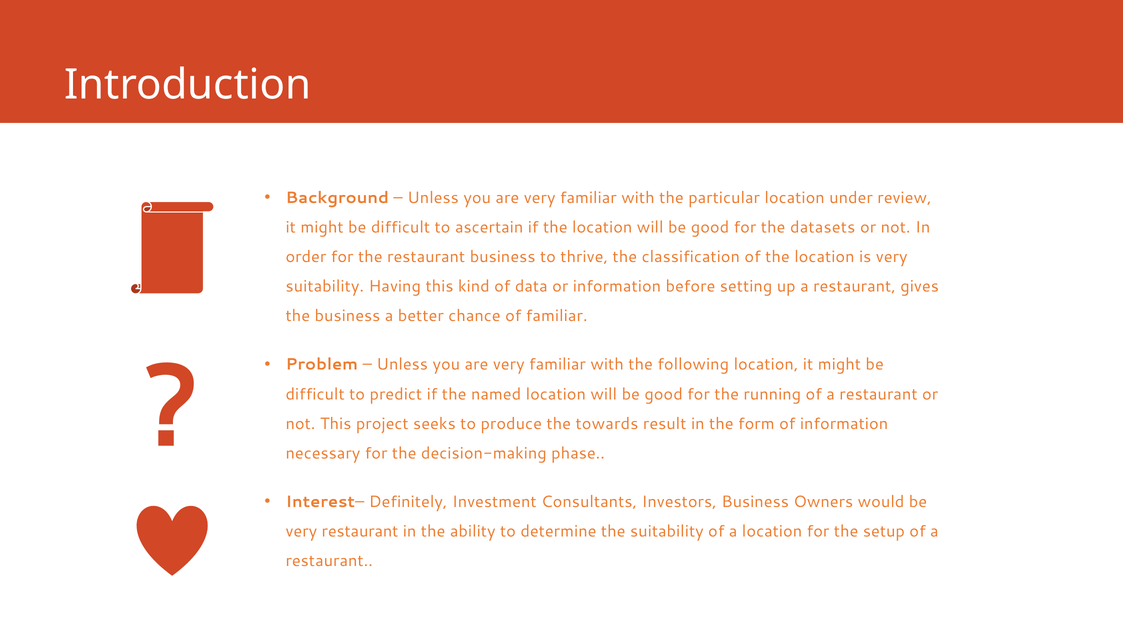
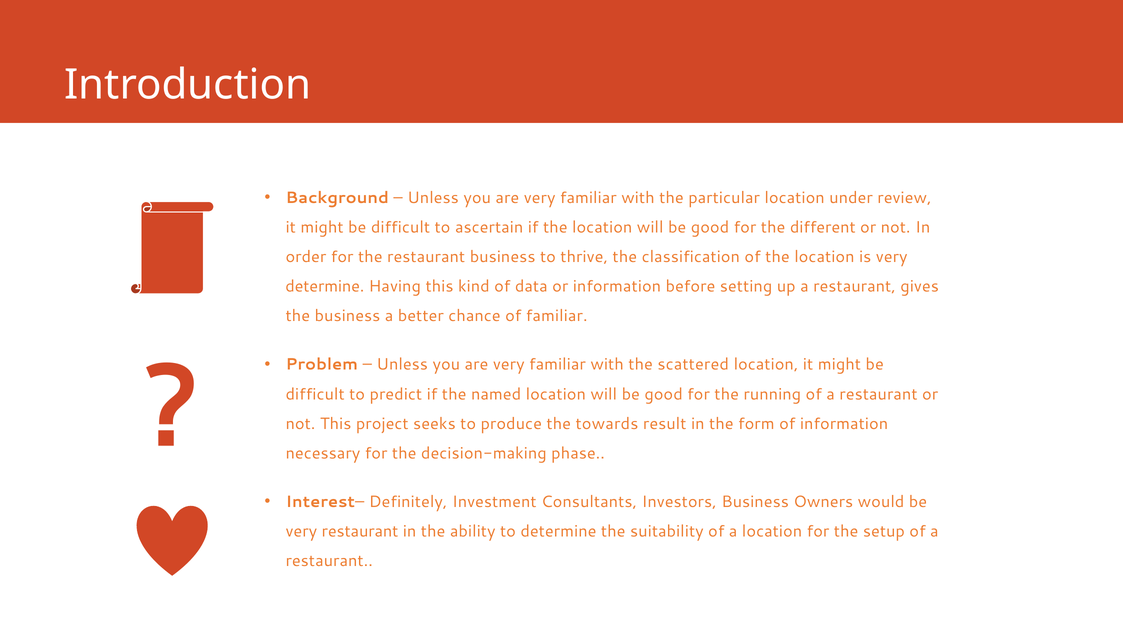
datasets: datasets -> different (823, 227)
suitability: suitability -> determine (325, 286)
following: following -> scattered (693, 364)
